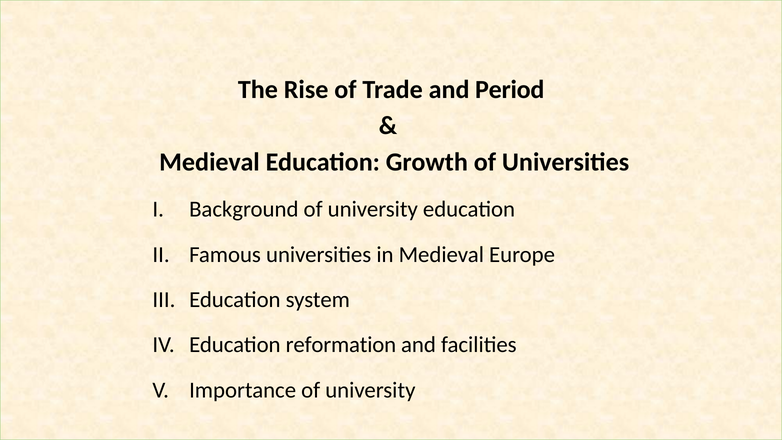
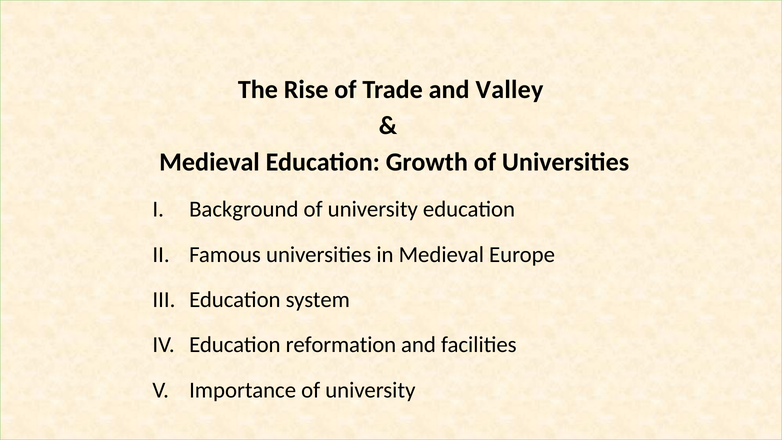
Period: Period -> Valley (509, 89)
